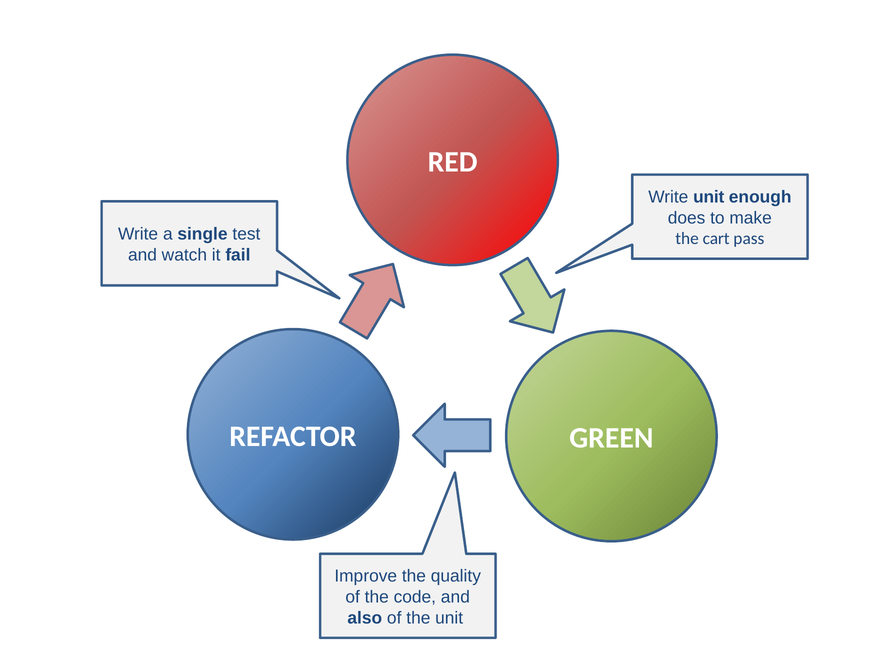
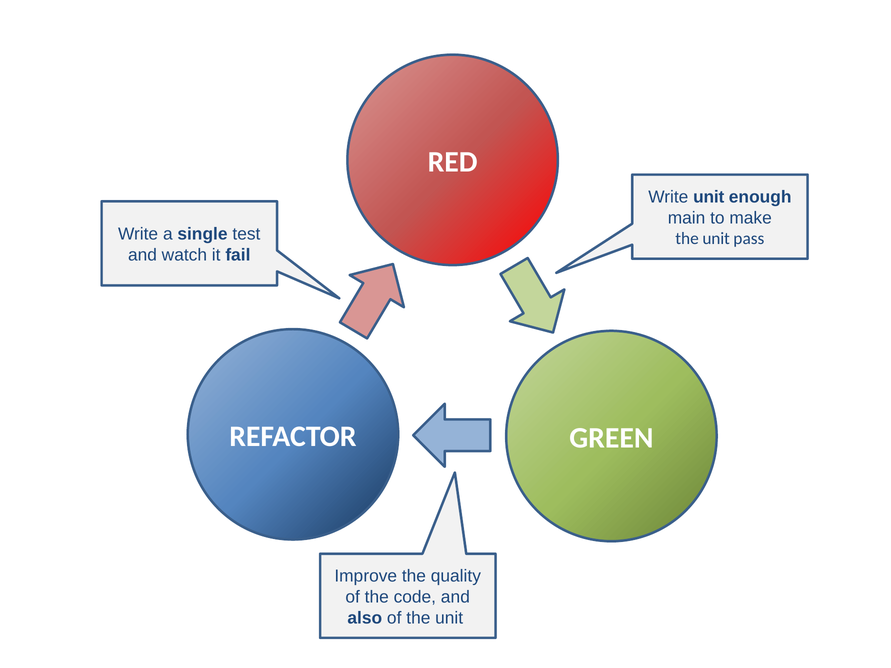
does: does -> main (687, 218)
cart: cart -> unit (716, 239)
